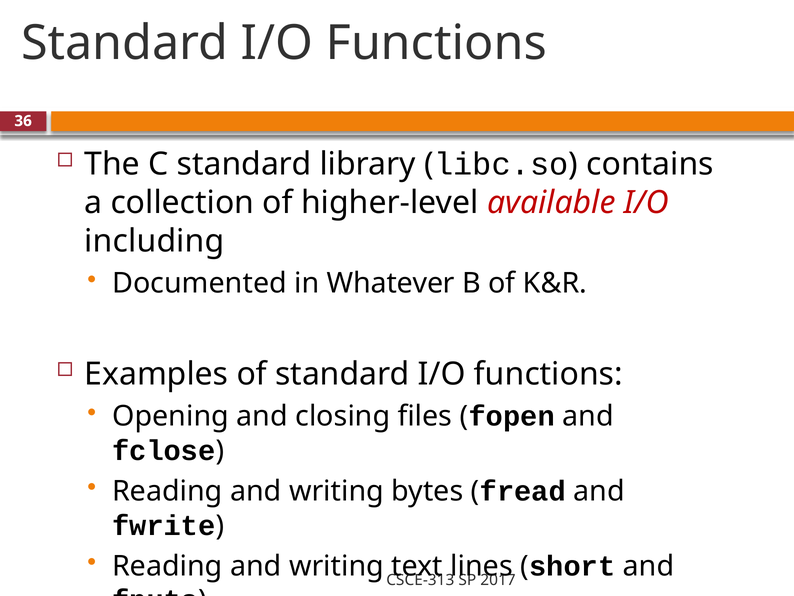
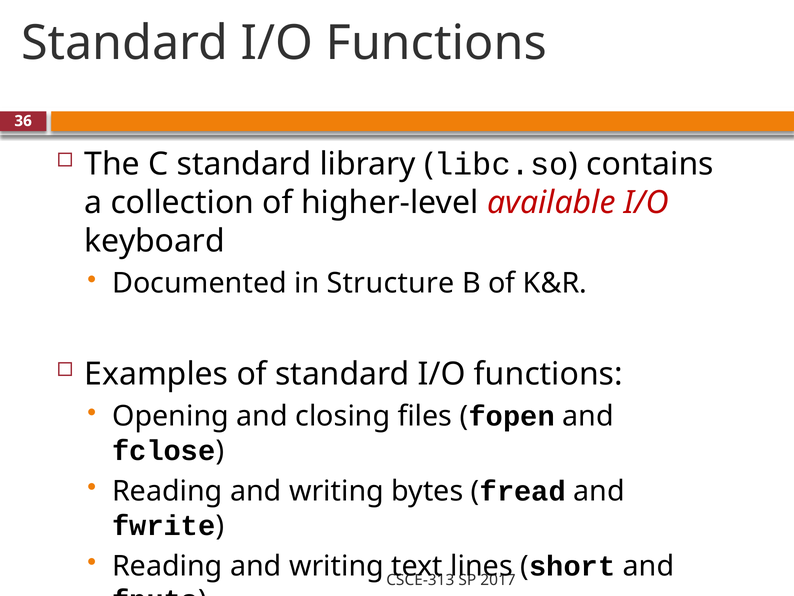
including: including -> keyboard (155, 241)
Whatever: Whatever -> Structure (391, 283)
